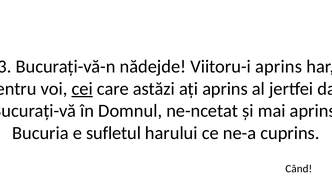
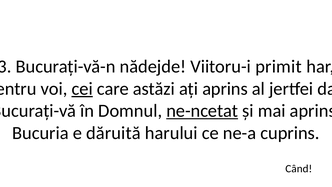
Viitoru-i aprins: aprins -> primit (279, 66)
ne-ncetat underline: none -> present (202, 111)
sufletul: sufletul -> dăruită (113, 133)
